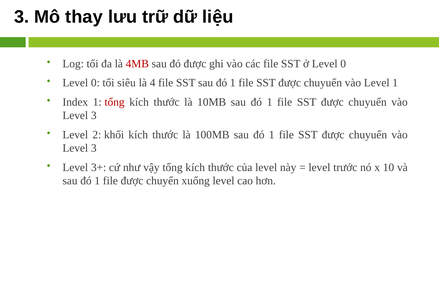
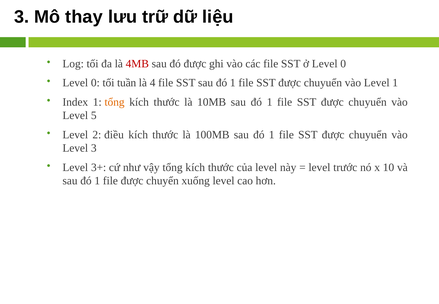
siêu: siêu -> tuần (127, 83)
tổng colour: red -> orange (115, 102)
3: 3 -> 5 (94, 115)
khối: khối -> điều (114, 135)
